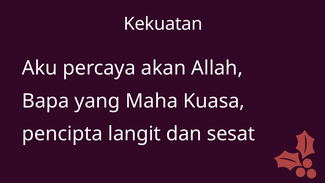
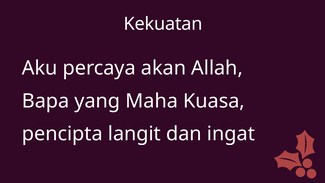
sesat: sesat -> ingat (231, 134)
